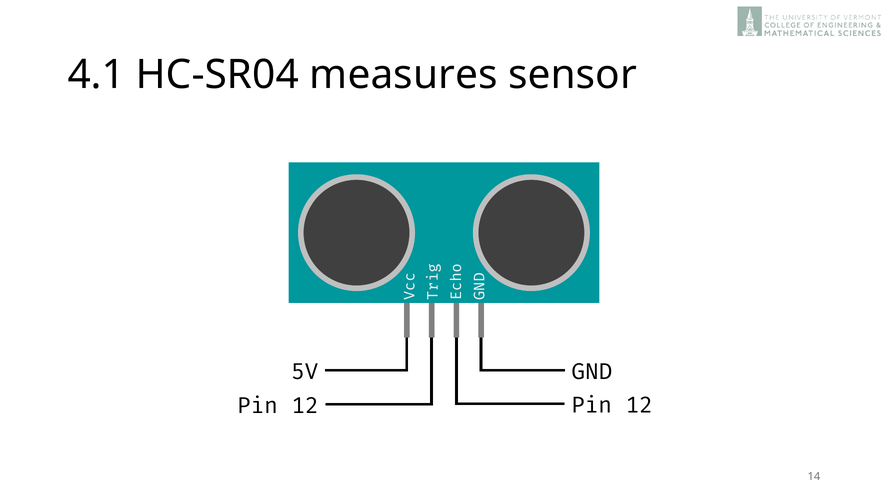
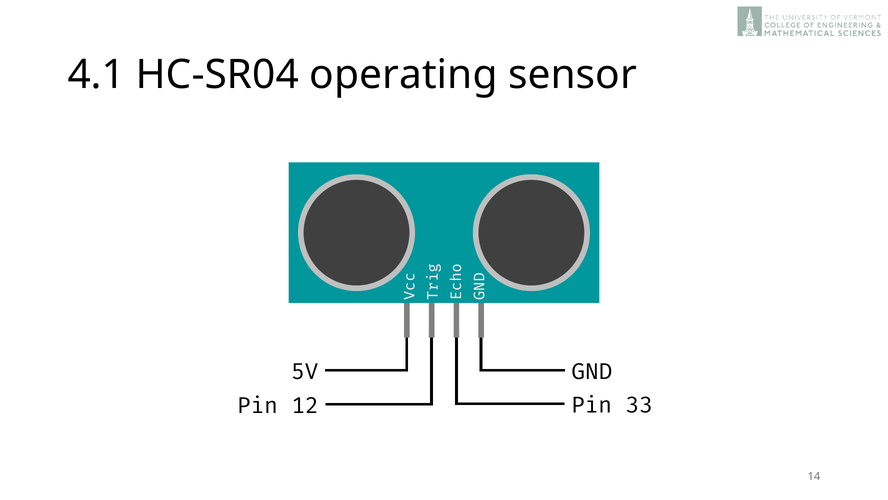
measures: measures -> operating (404, 75)
12: 12 -> 33 (639, 405)
